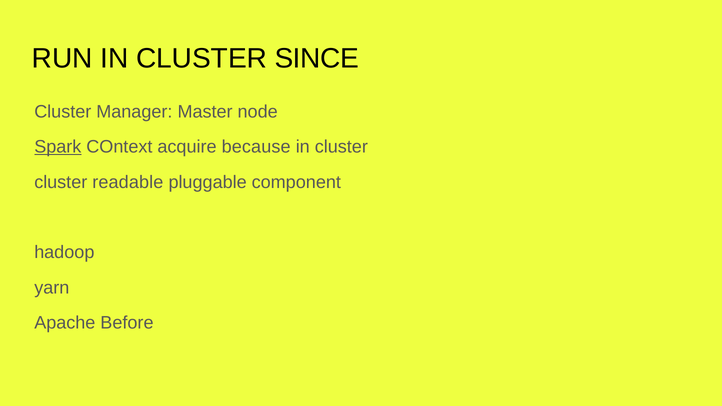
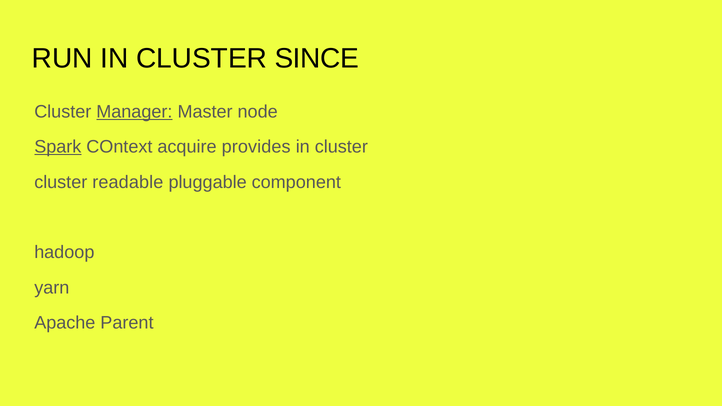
Manager underline: none -> present (134, 112)
because: because -> provides (256, 147)
Before: Before -> Parent (127, 323)
